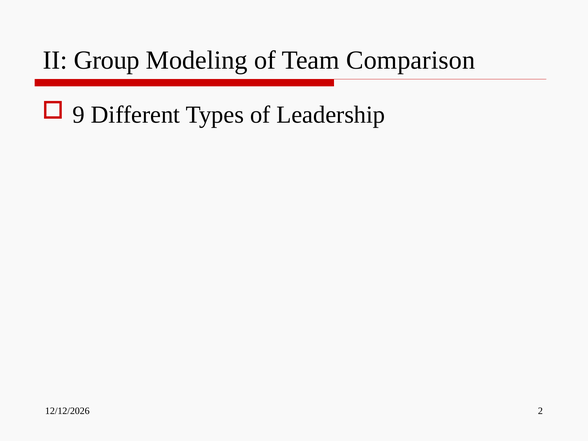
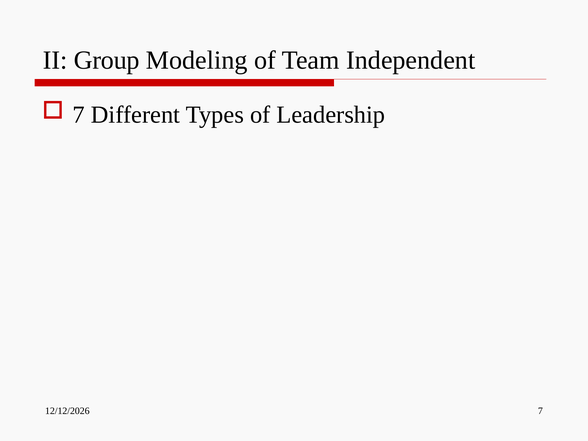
Comparison: Comparison -> Independent (411, 60)
9: 9 -> 7 (79, 115)
2: 2 -> 7 (540, 411)
